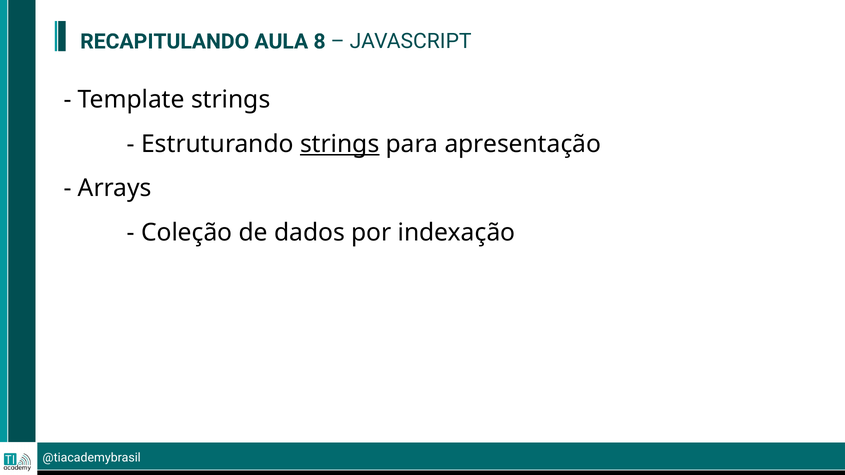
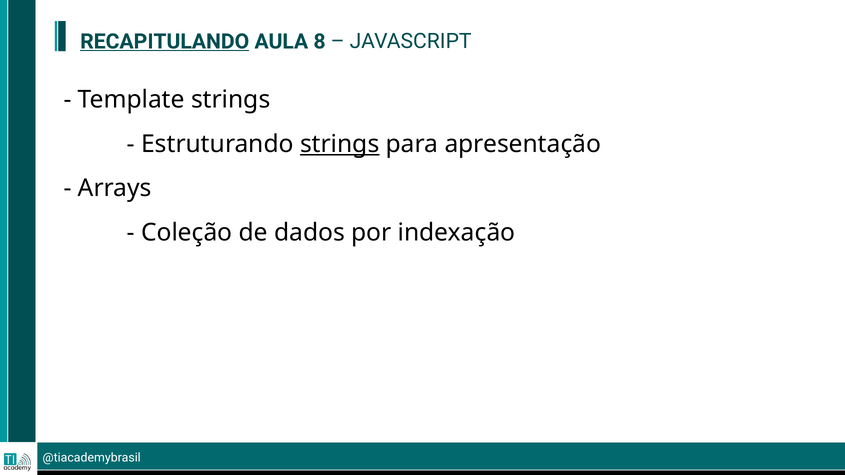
RECAPITULANDO underline: none -> present (165, 42)
